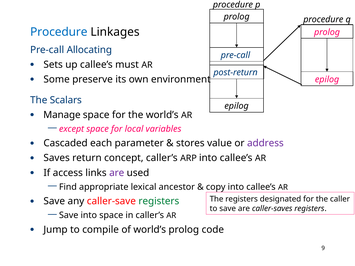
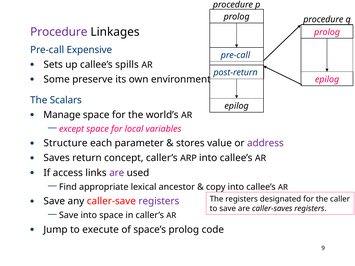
Procedure colour: blue -> purple (59, 32)
Allocating: Allocating -> Expensive (89, 50)
must: must -> spills (127, 65)
Cascaded: Cascaded -> Structure (65, 143)
registers colour: green -> purple (159, 201)
compile: compile -> execute (101, 230)
of world’s: world’s -> space’s (150, 230)
